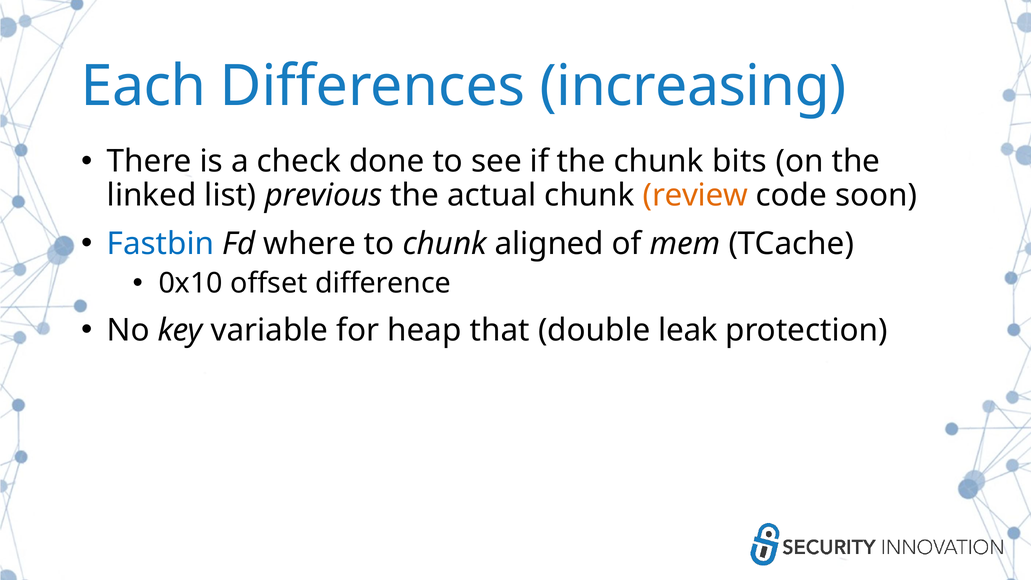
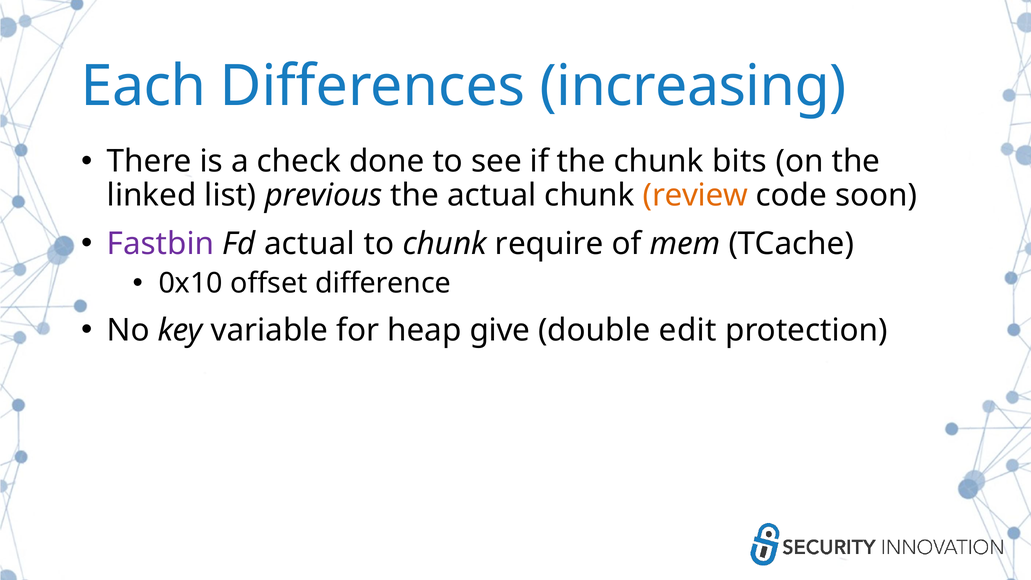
Fastbin colour: blue -> purple (161, 244)
Fd where: where -> actual (310, 244)
aligned: aligned -> require (549, 244)
that: that -> give (500, 330)
leak: leak -> edit (688, 330)
